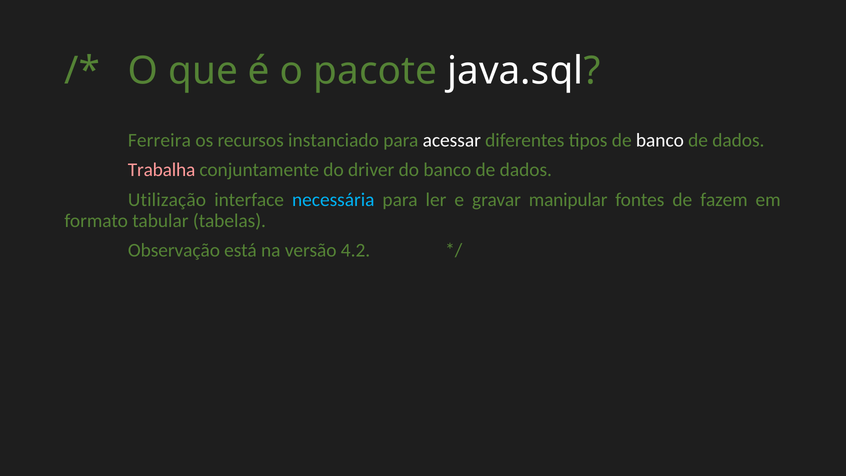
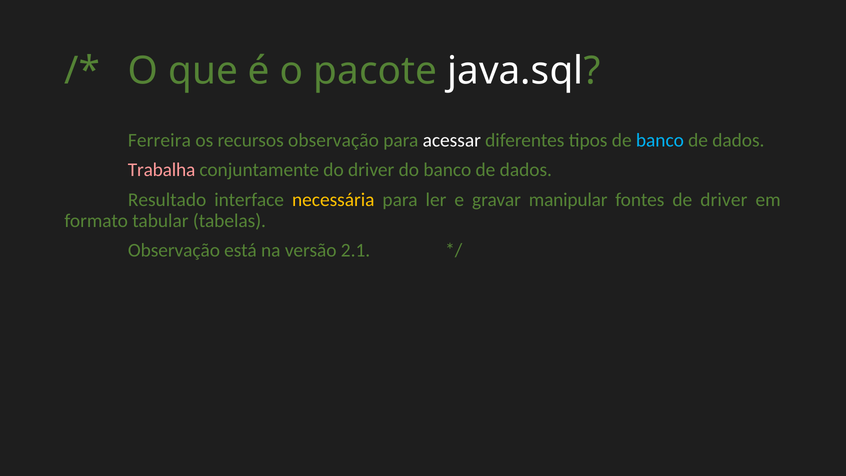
recursos instanciado: instanciado -> observação (333, 140)
banco colour: white -> light blue (660, 140)
Utilização: Utilização -> Resultado (167, 200)
necessária colour: light blue -> yellow (333, 200)
de fazem: fazem -> driver (724, 200)
4.2: 4.2 -> 2.1 (356, 250)
